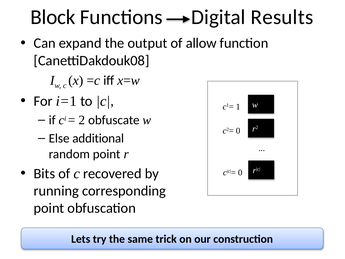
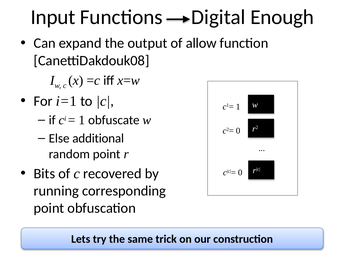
Block: Block -> Input (53, 17)
Results: Results -> Enough (282, 17)
2: 2 -> 1 (82, 120)
